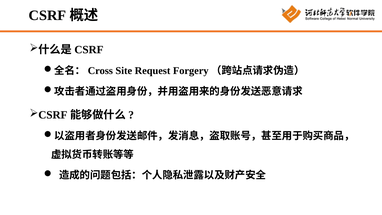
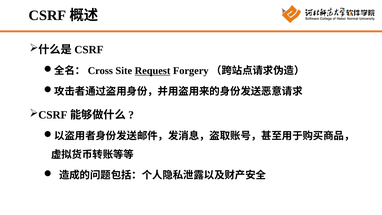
Request underline: none -> present (153, 71)
